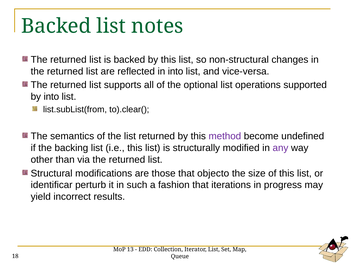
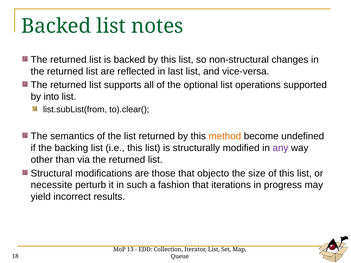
in into: into -> last (175, 71)
method colour: purple -> orange (225, 136)
identificar: identificar -> necessite (52, 185)
